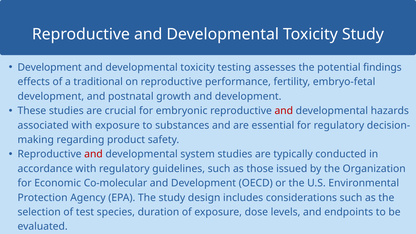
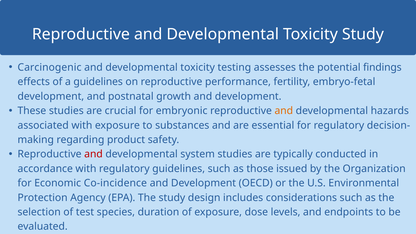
Development: Development -> Carcinogenic (50, 67)
a traditional: traditional -> guidelines (98, 82)
and colour: red -> orange (284, 111)
Co-molecular: Co-molecular -> Co-incidence (115, 183)
